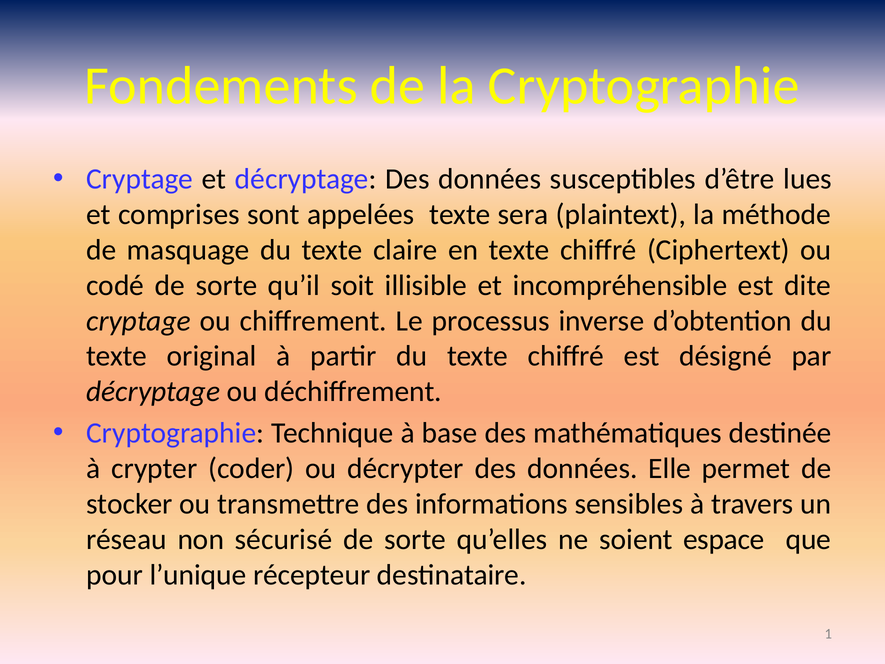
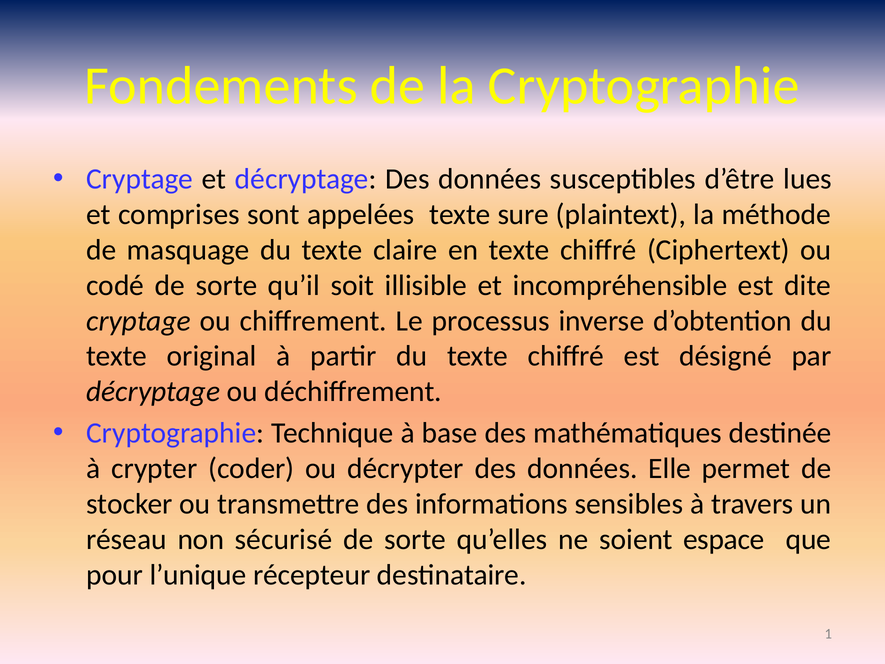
sera: sera -> sure (523, 214)
